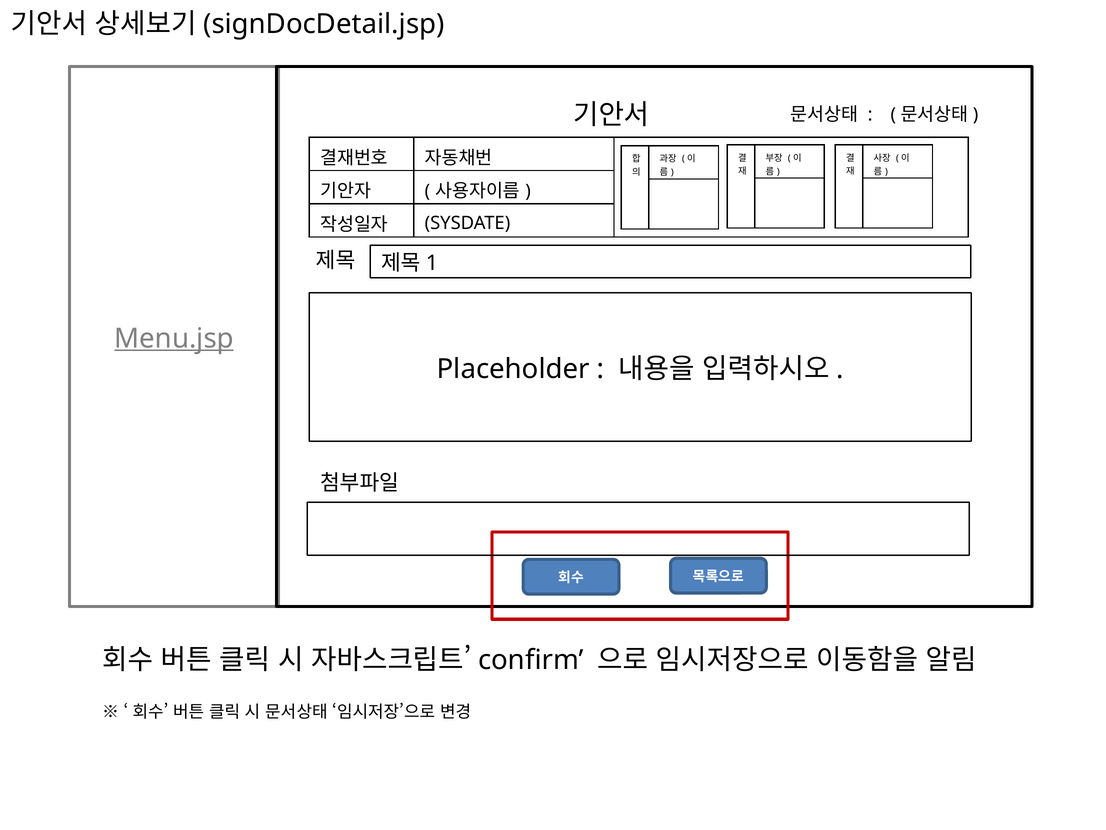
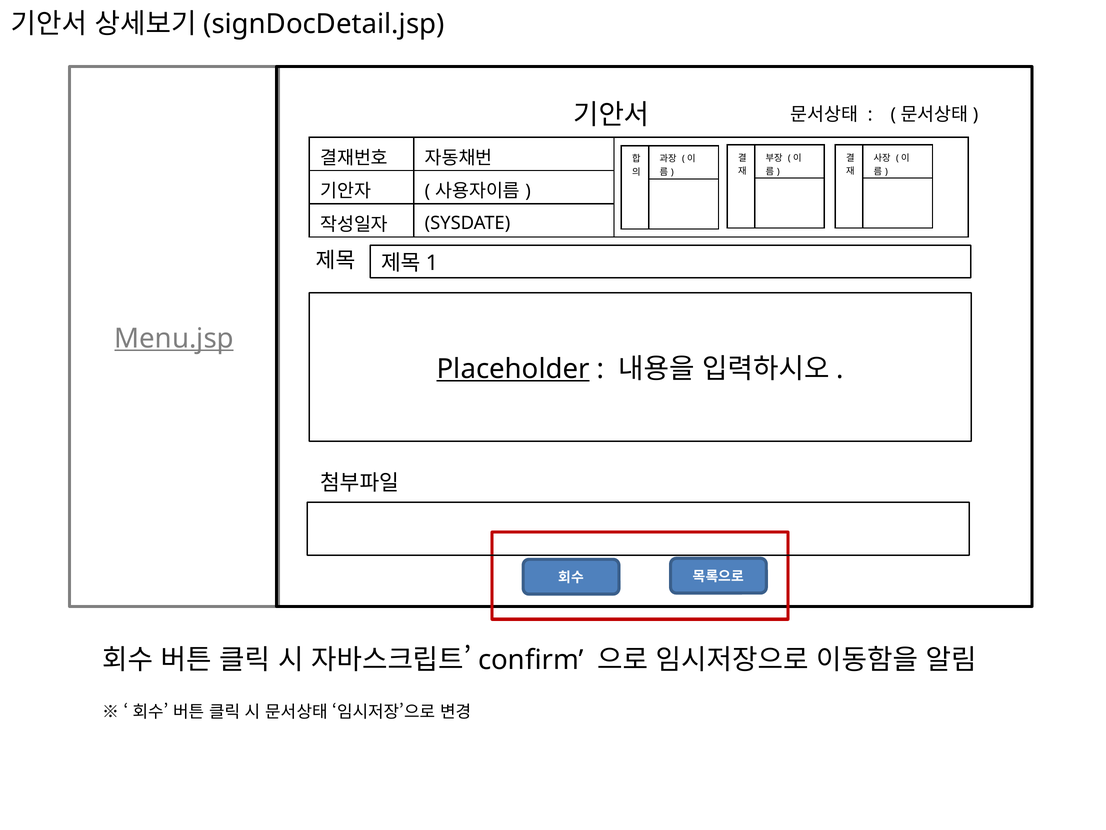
Placeholder underline: none -> present (513, 369)
